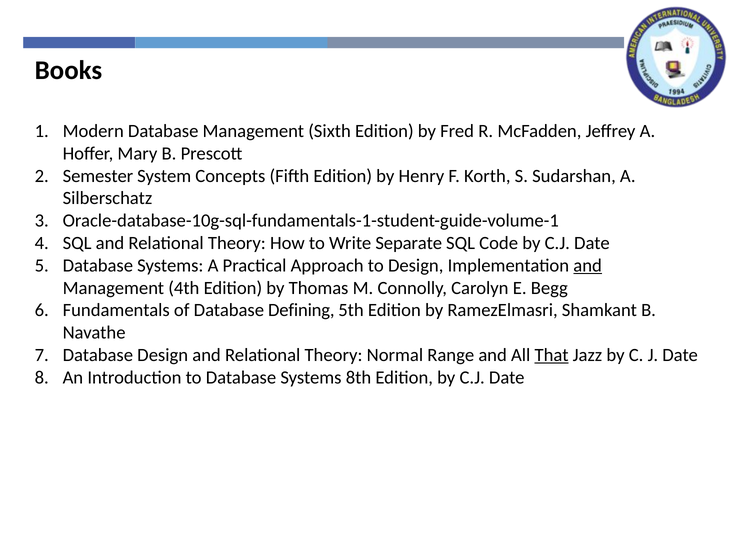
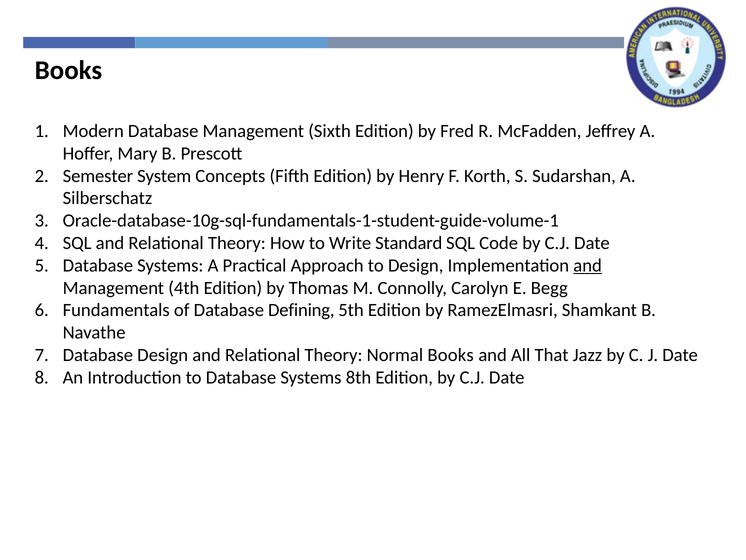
Separate: Separate -> Standard (409, 243)
Normal Range: Range -> Books (451, 355)
That underline: present -> none (552, 355)
